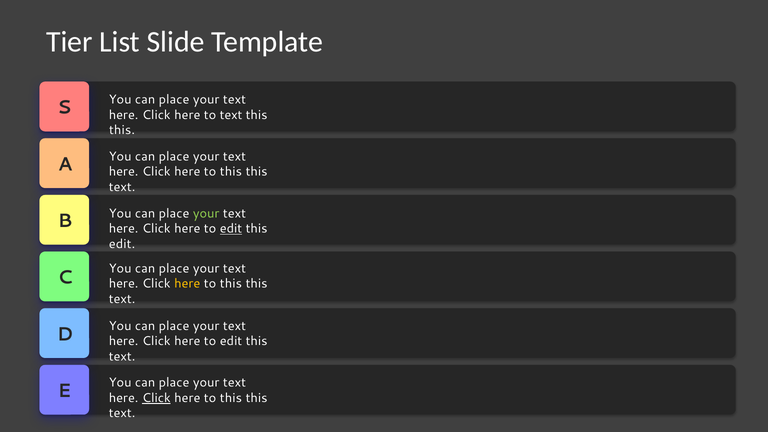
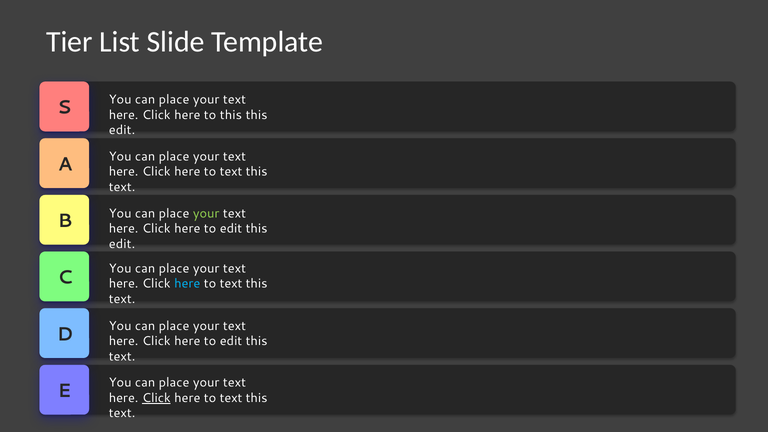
to text: text -> this (231, 115)
this: this -> edit (122, 130)
this: this -> text (231, 172)
edit underline: present -> none (231, 229)
here colour: yellow -> light blue (187, 284)
this: this -> text (231, 284)
this: this -> text (231, 398)
